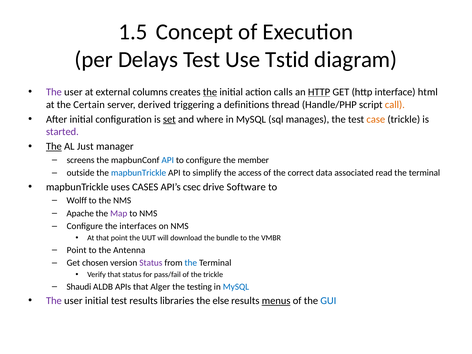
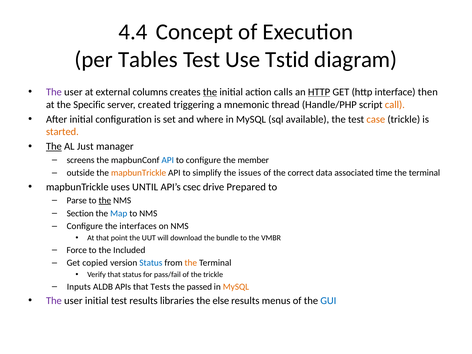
1.5: 1.5 -> 4.4 (133, 32)
Delays: Delays -> Tables (148, 59)
html: html -> then (428, 92)
Certain: Certain -> Specific (89, 105)
derived: derived -> created (154, 105)
definitions: definitions -> mnemonic (247, 105)
set underline: present -> none (169, 119)
manages: manages -> available (307, 119)
started colour: purple -> orange (62, 132)
mapbunTrickle colour: blue -> orange (139, 173)
access: access -> issues (250, 173)
read: read -> time (384, 173)
CASES: CASES -> UNTIL (145, 187)
Software: Software -> Prepared (246, 187)
Wolff: Wolff -> Parse (77, 200)
the underline: none -> present (105, 200)
Apache: Apache -> Section (80, 213)
Map colour: purple -> blue (119, 213)
Point: Point -> Force (77, 250)
Antenna: Antenna -> Included (129, 250)
chosen: chosen -> copied (95, 263)
Status colour: purple -> blue (151, 263)
the colour: blue -> orange (191, 263)
Shaudi: Shaudi -> Inputs (79, 287)
Alger: Alger -> Tests (160, 287)
testing: testing -> passed (199, 287)
MySQL colour: blue -> orange (236, 287)
menus underline: present -> none (276, 301)
